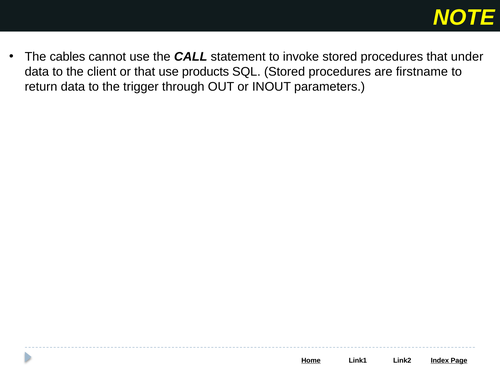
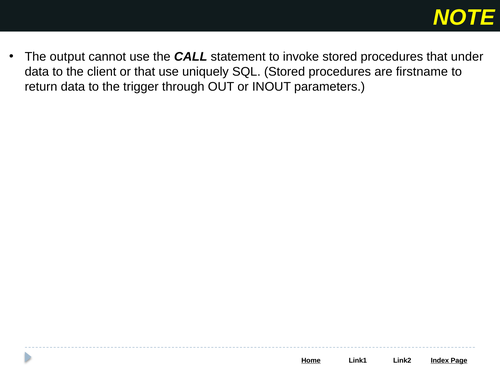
cables: cables -> output (67, 57)
products: products -> uniquely (205, 72)
